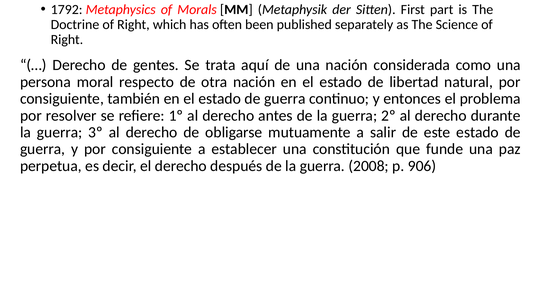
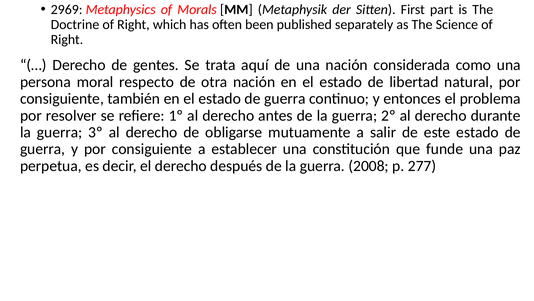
1792: 1792 -> 2969 (67, 9)
906: 906 -> 277 (422, 166)
